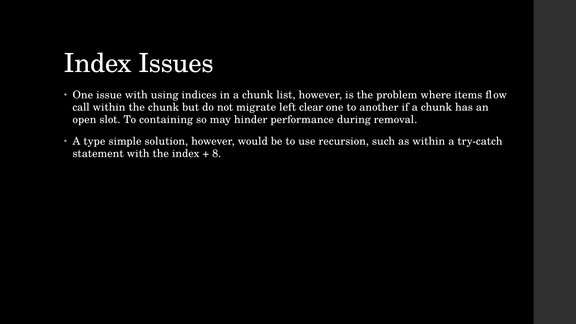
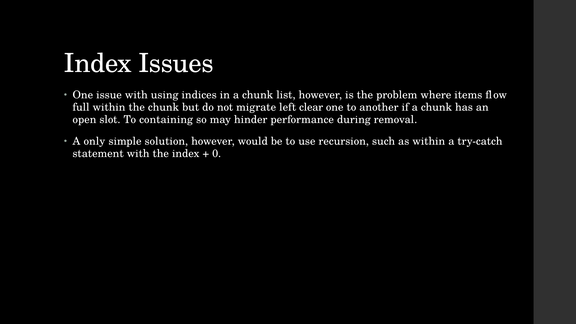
call: call -> full (81, 107)
type: type -> only (94, 141)
8: 8 -> 0 (217, 154)
